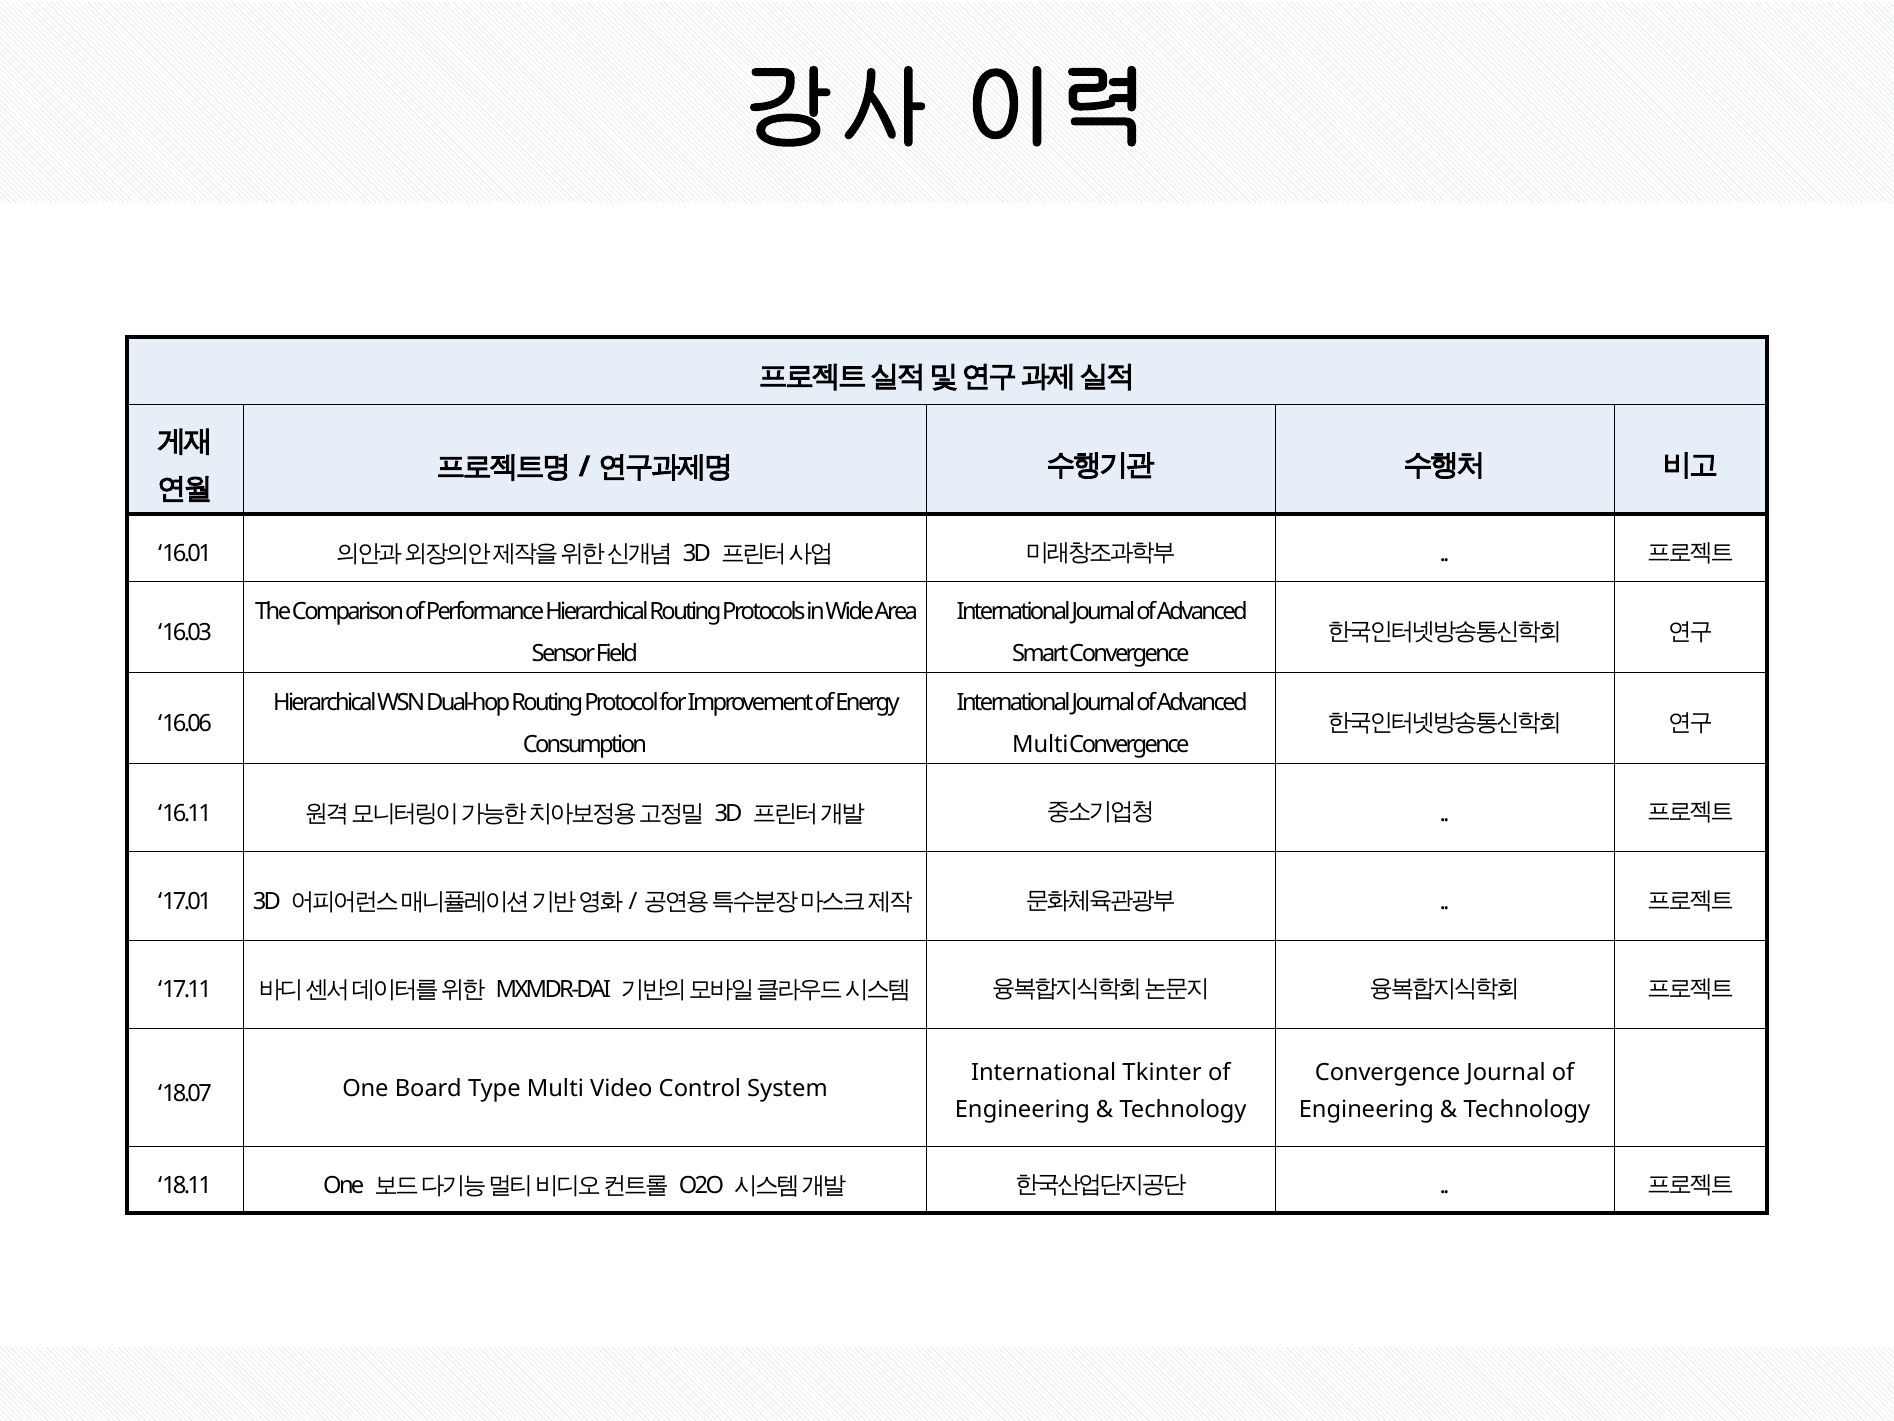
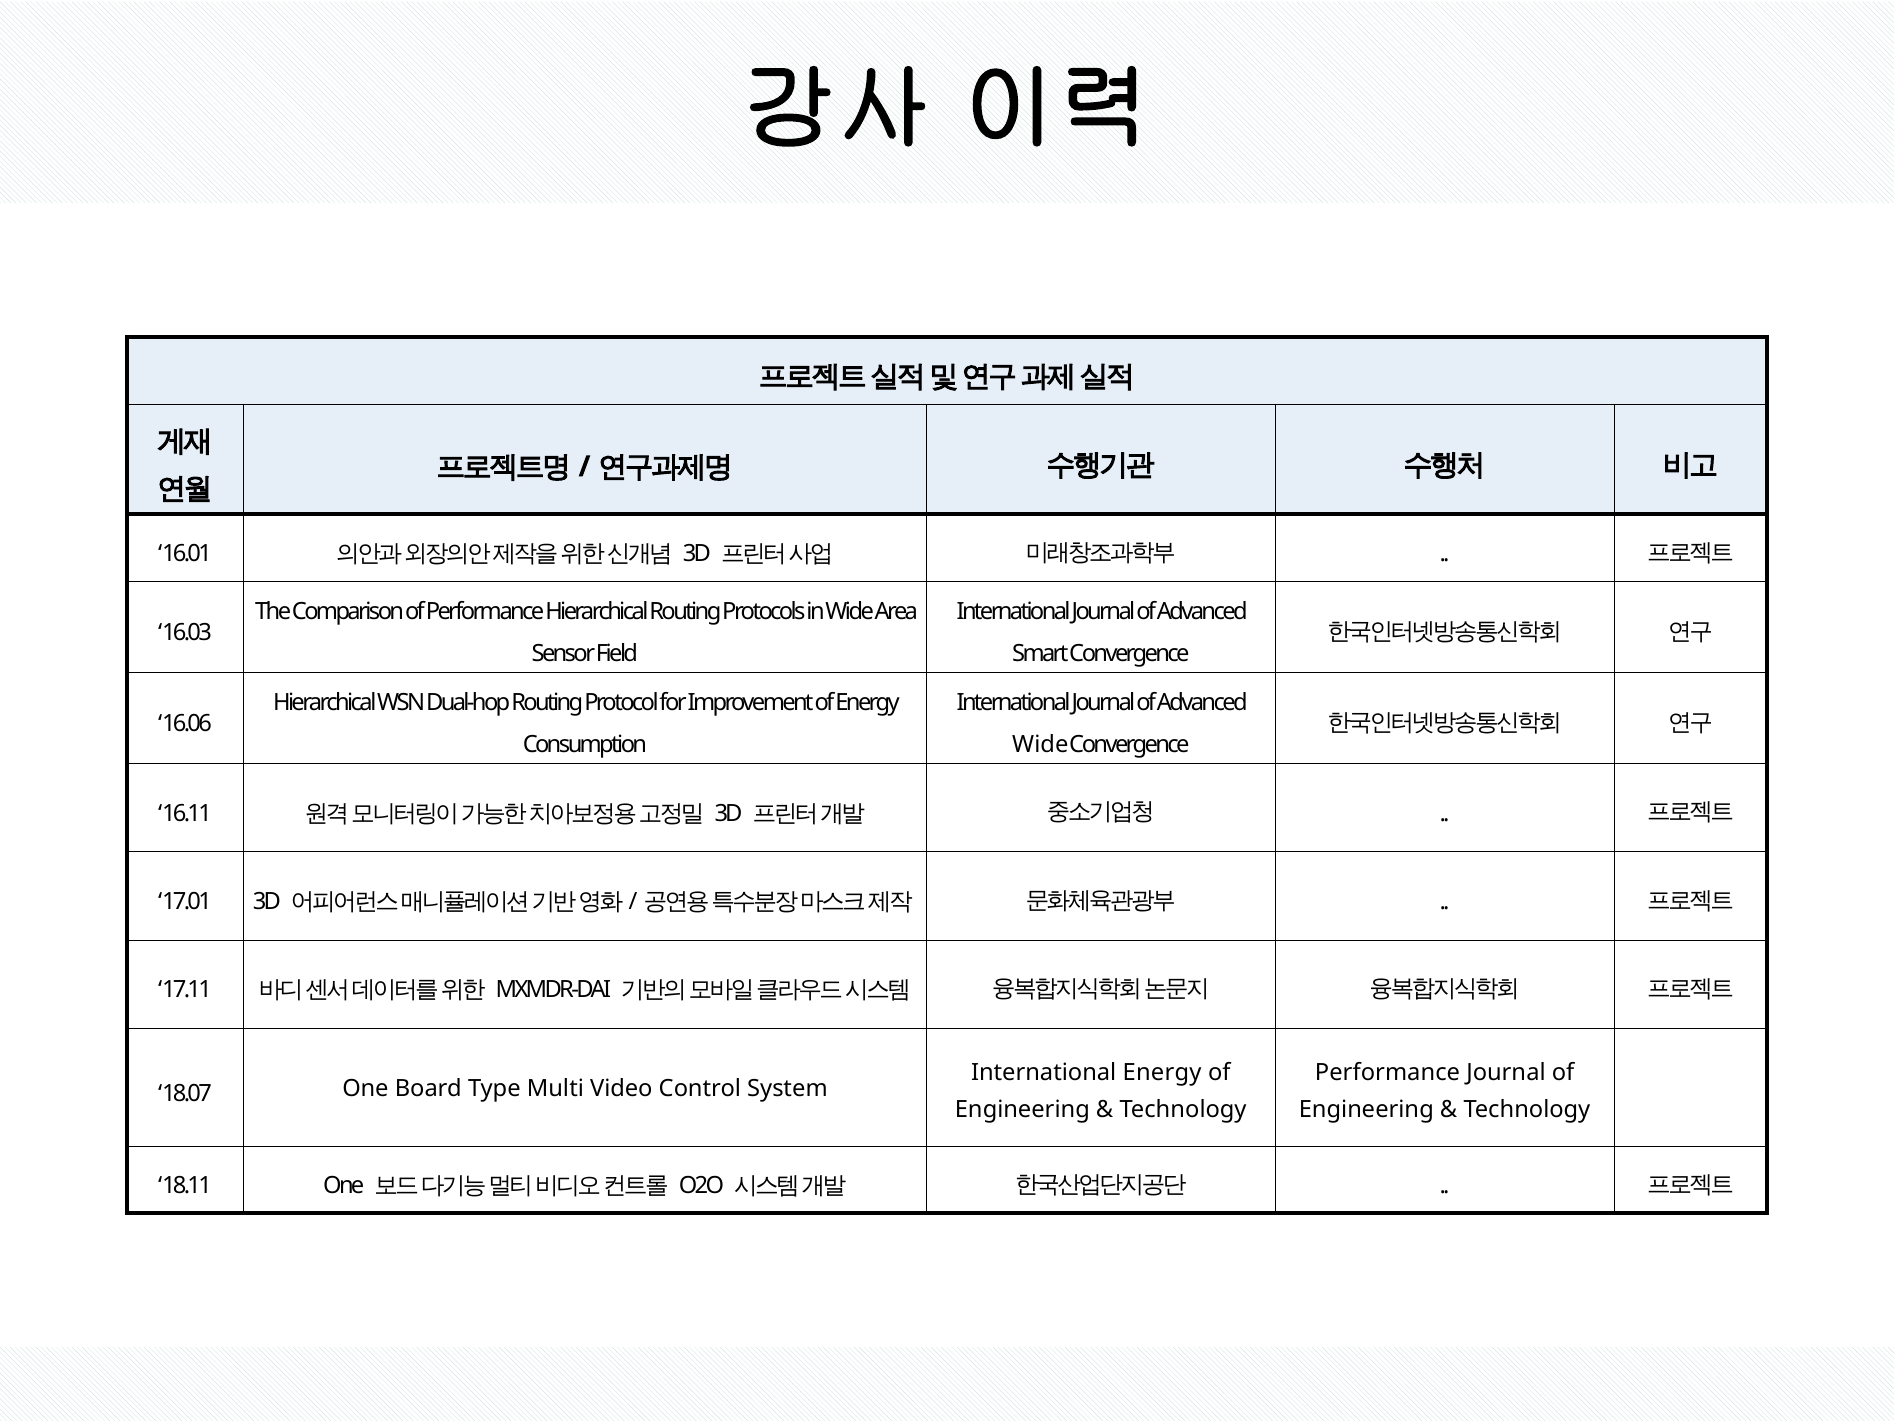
Multi: Multi -> Wide (1040, 745)
International Tkinter: Tkinter -> Energy (1162, 1072)
Convergence: Convergence -> Performance (1387, 1072)
